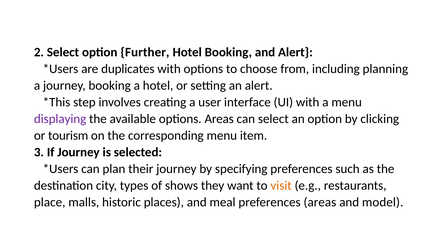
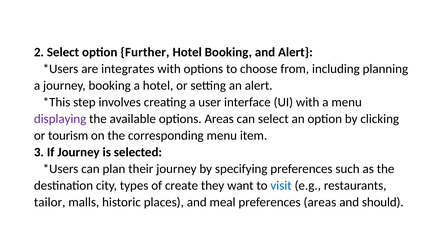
duplicates: duplicates -> integrates (128, 69)
shows: shows -> create (182, 186)
visit colour: orange -> blue (281, 186)
place: place -> tailor (50, 202)
model: model -> should (383, 202)
